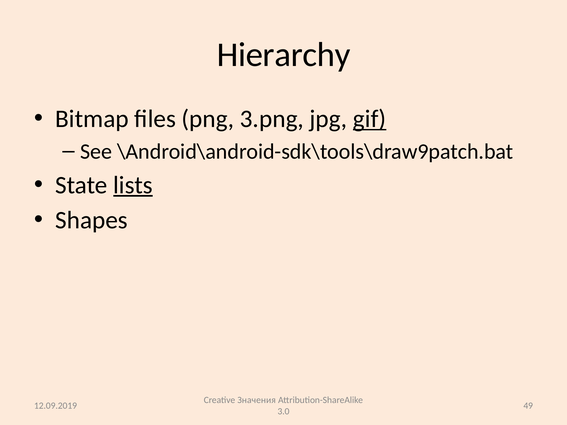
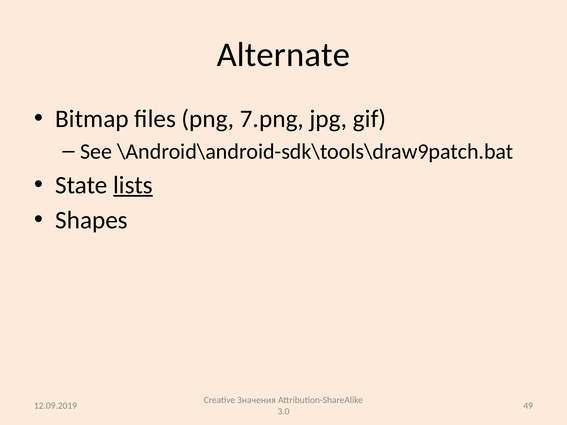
Hierarchy: Hierarchy -> Alternate (283, 55)
3.png: 3.png -> 7.png (272, 119)
gif underline: present -> none (370, 119)
